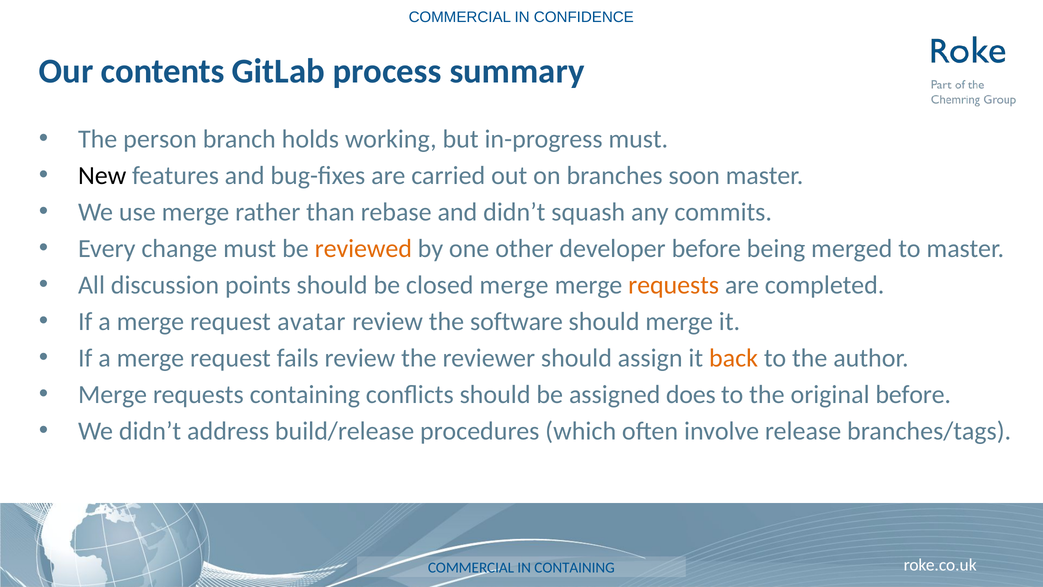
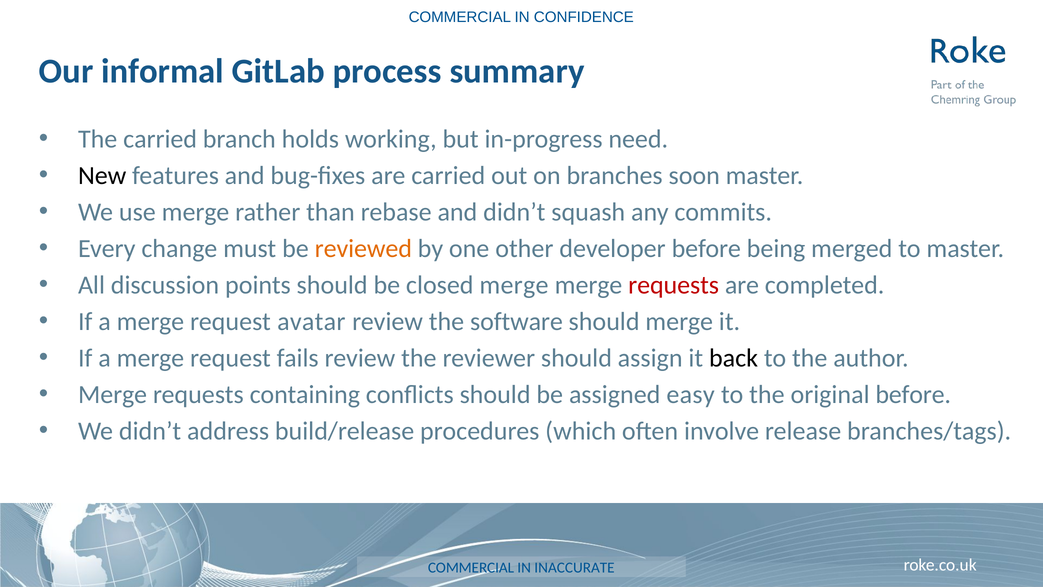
contents: contents -> informal (163, 71)
The person: person -> carried (160, 139)
in-progress must: must -> need (638, 139)
requests colour: orange -> red (674, 285)
back colour: orange -> black (734, 358)
does: does -> easy (691, 395)
IN CONTAINING: CONTAINING -> INACCURATE (575, 567)
